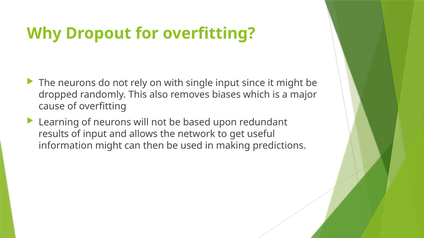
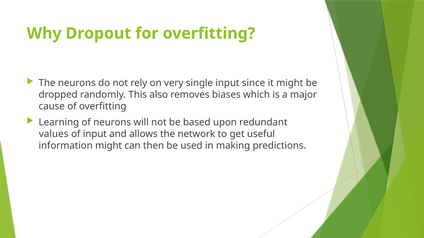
with: with -> very (174, 83)
results: results -> values (54, 134)
